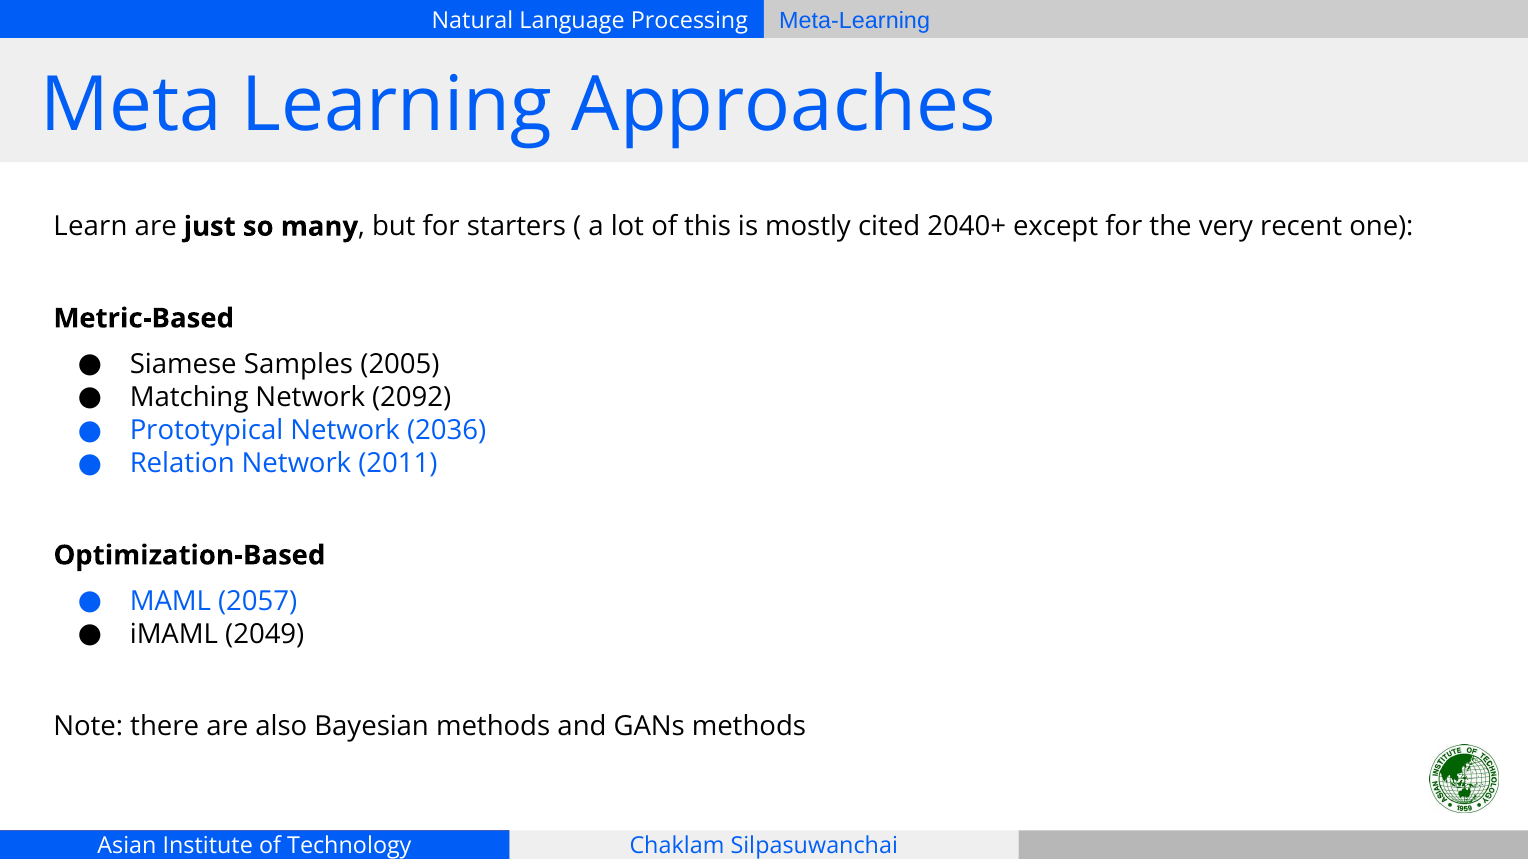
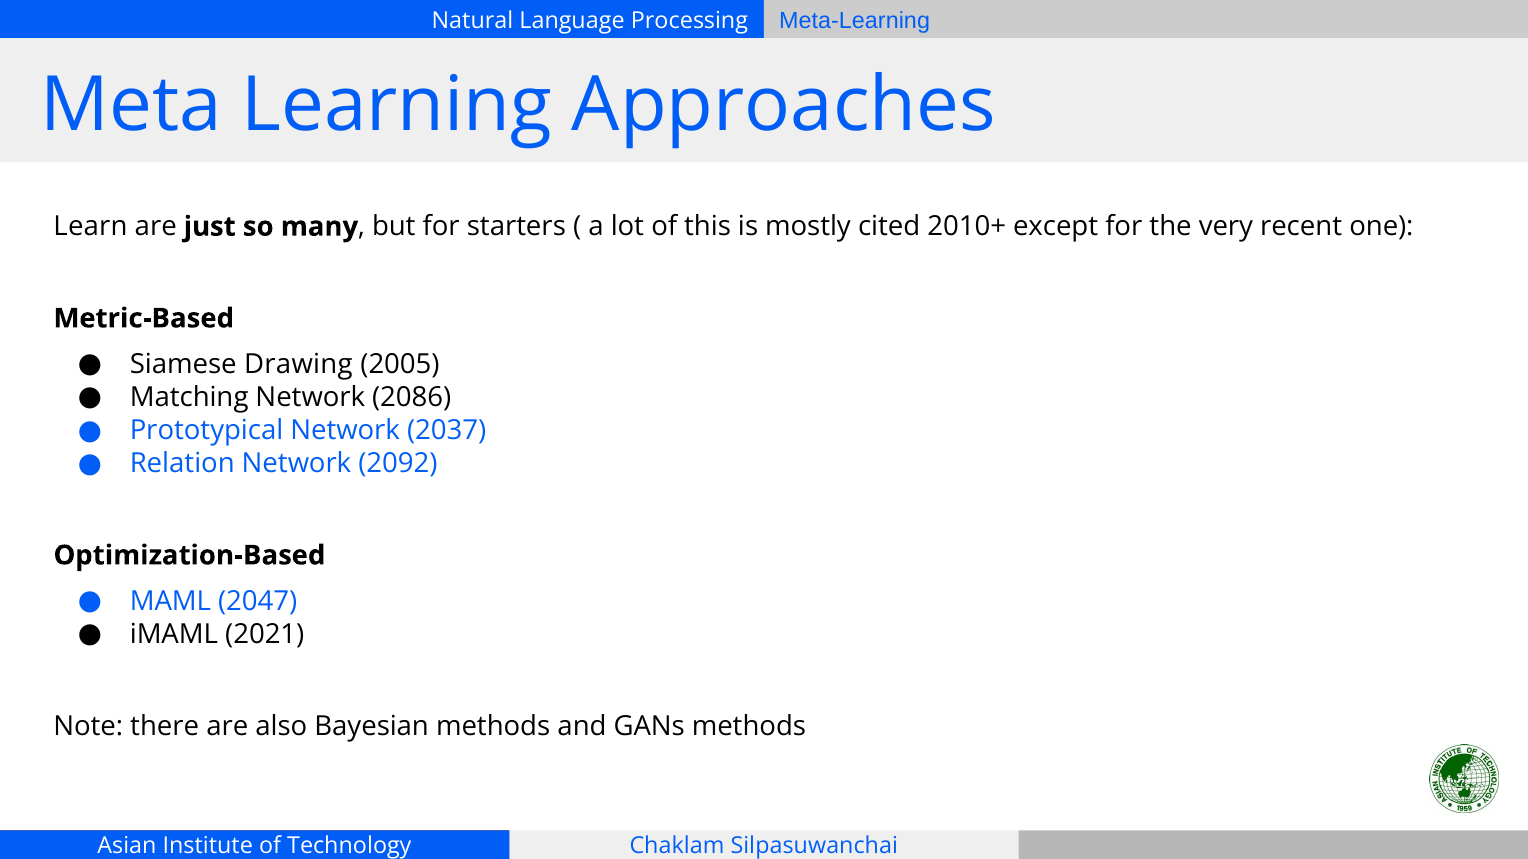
2040+: 2040+ -> 2010+ (967, 227)
Samples: Samples -> Drawing (298, 364)
2092: 2092 -> 2086 (412, 398)
2036: 2036 -> 2037 (447, 431)
2011: 2011 -> 2092 (398, 464)
2057: 2057 -> 2047 (258, 602)
2049: 2049 -> 2021 (265, 635)
